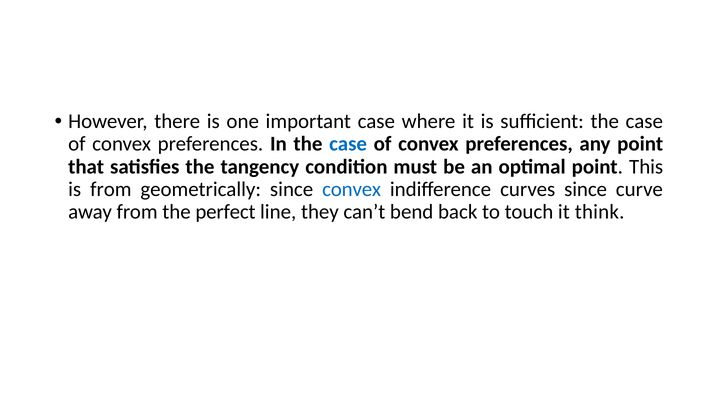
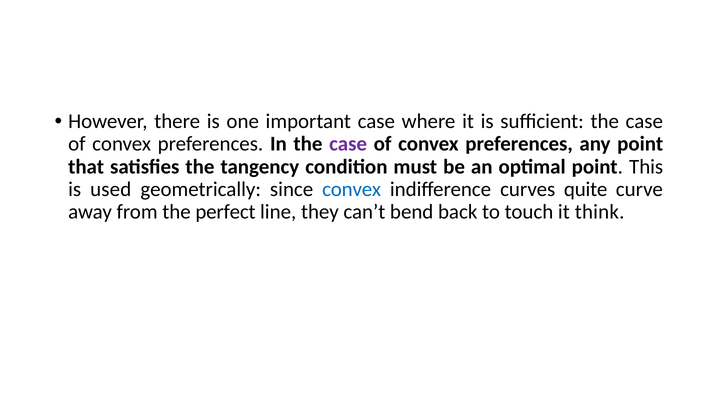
case colour: blue -> purple (348, 144)
is from: from -> used (111, 189)
curves since: since -> quite (586, 189)
